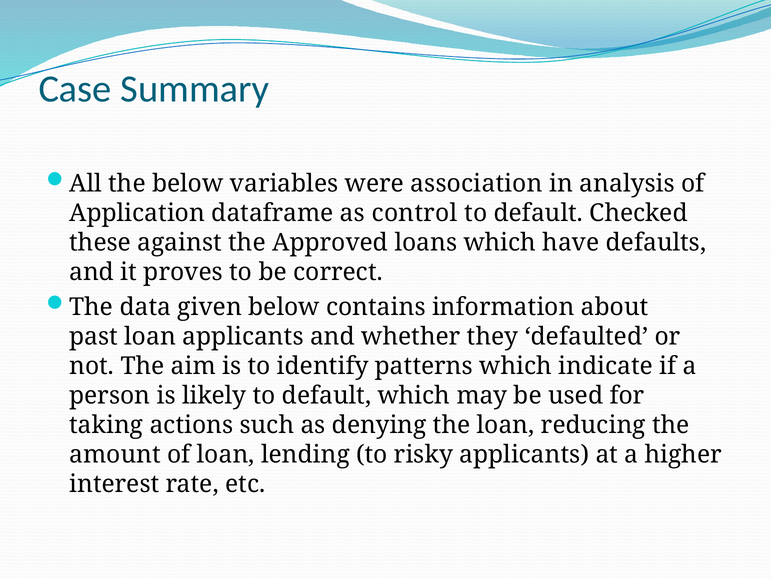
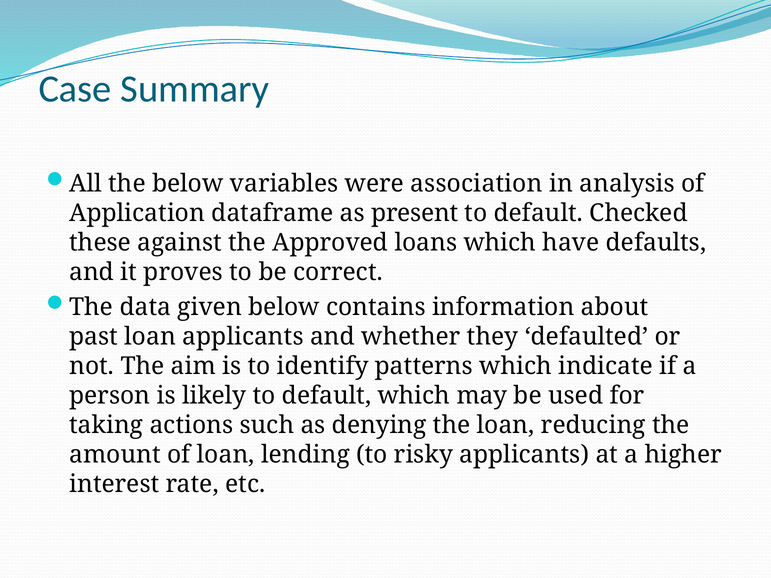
control: control -> present (415, 213)
